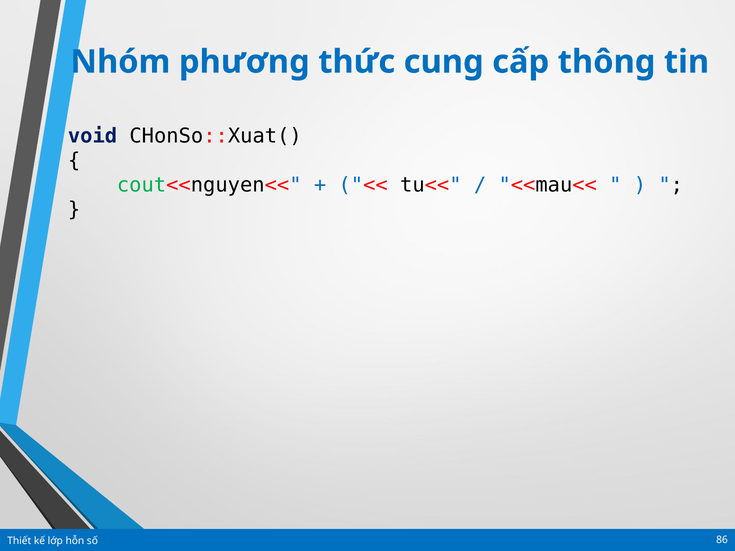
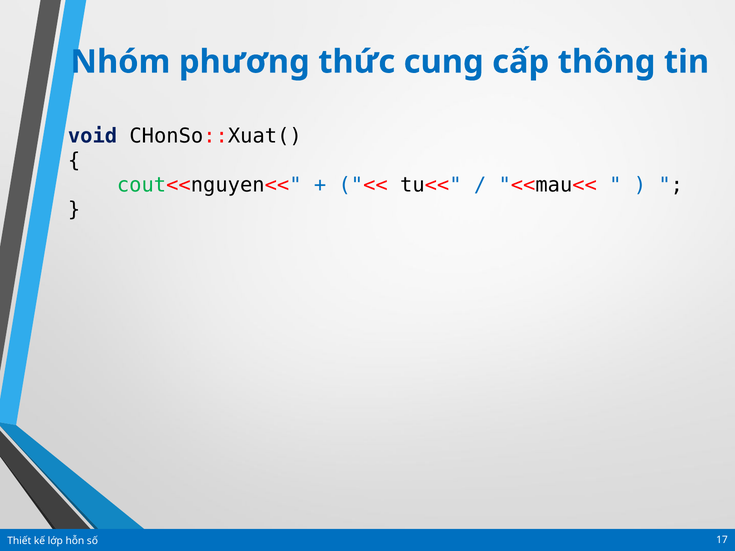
86: 86 -> 17 (722, 540)
